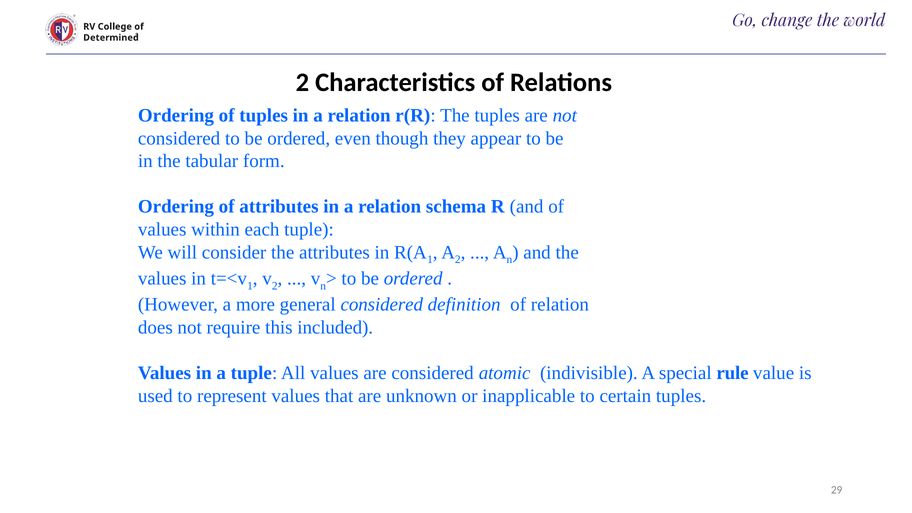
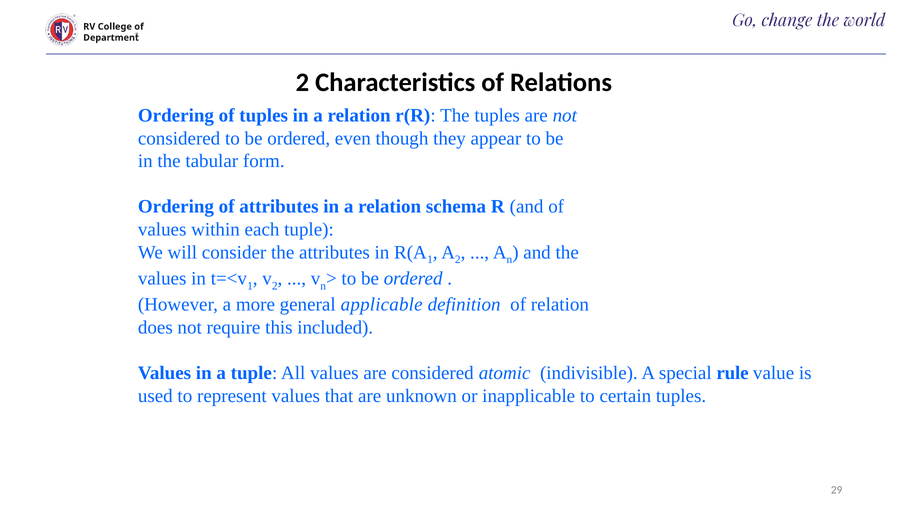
Determined: Determined -> Department (111, 38)
general considered: considered -> applicable (382, 305)
